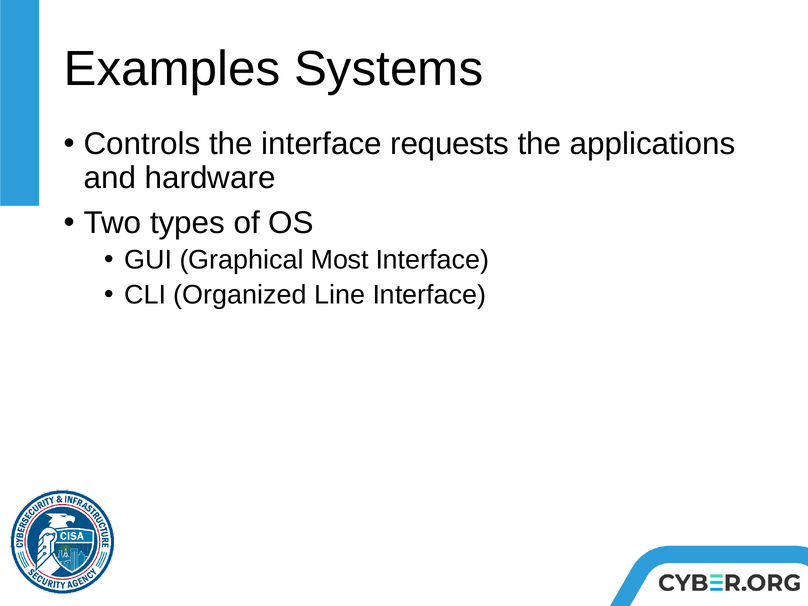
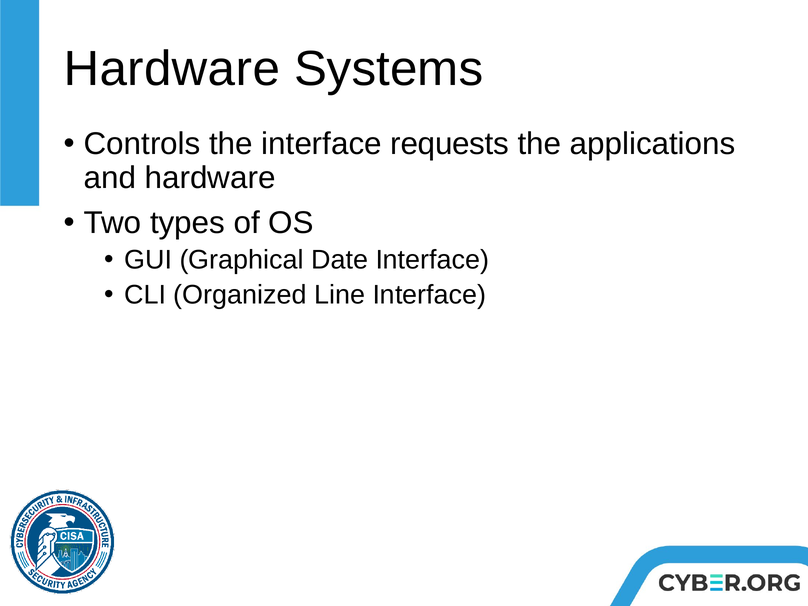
Examples: Examples -> Hardware (172, 69)
Most: Most -> Date (340, 260)
